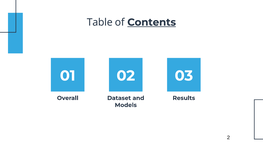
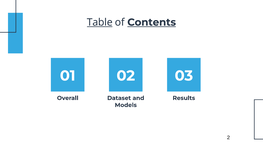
Table underline: none -> present (100, 22)
